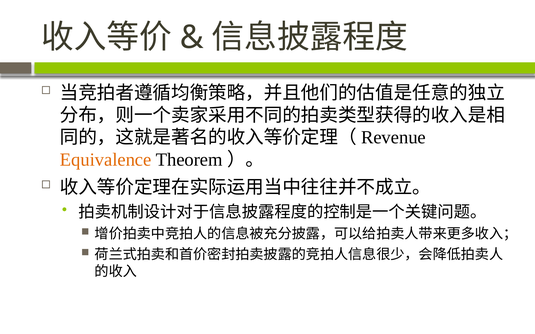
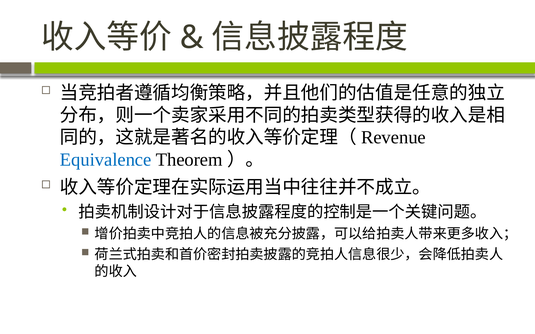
Equivalence colour: orange -> blue (106, 160)
